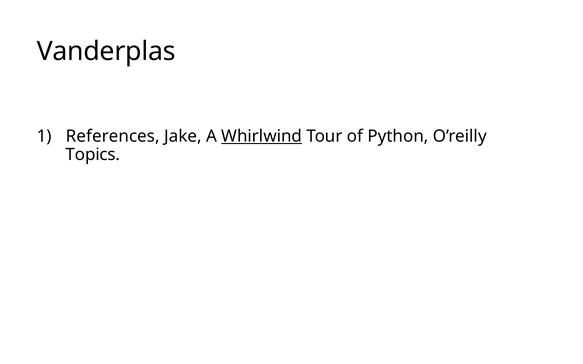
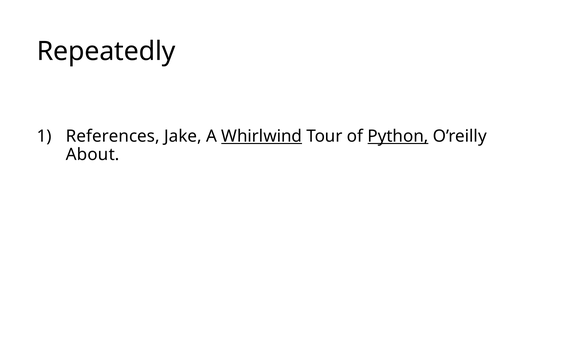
Vanderplas: Vanderplas -> Repeatedly (106, 51)
Python underline: none -> present (398, 136)
Topics: Topics -> About (93, 155)
